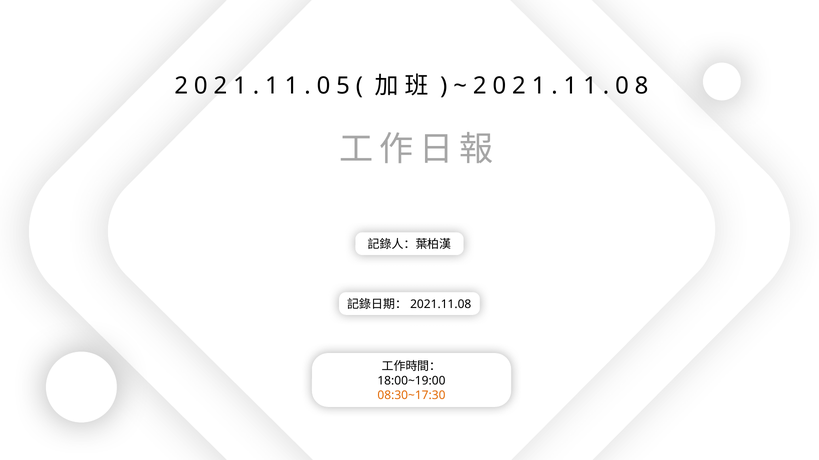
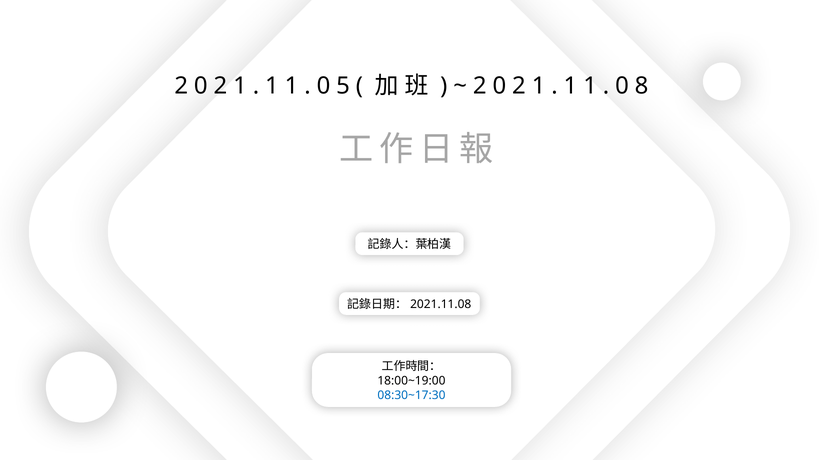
08:30~17:30 colour: orange -> blue (411, 396)
